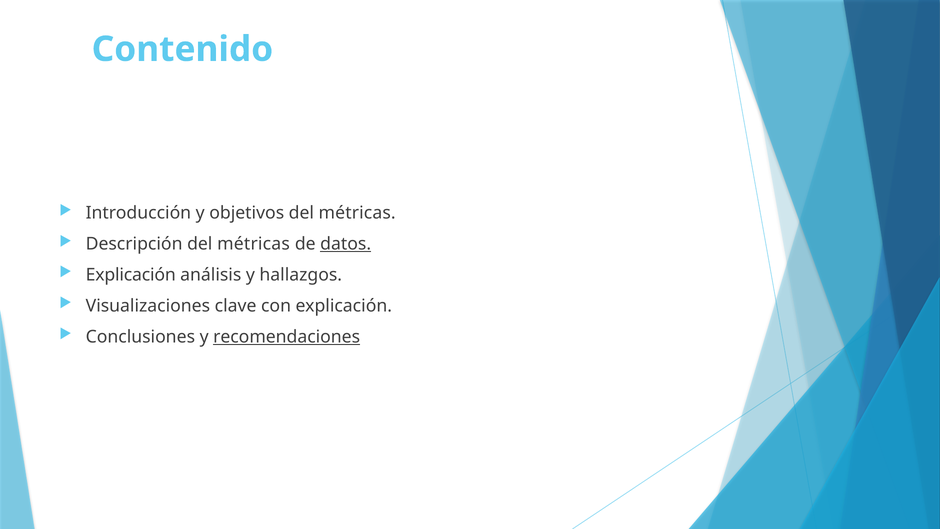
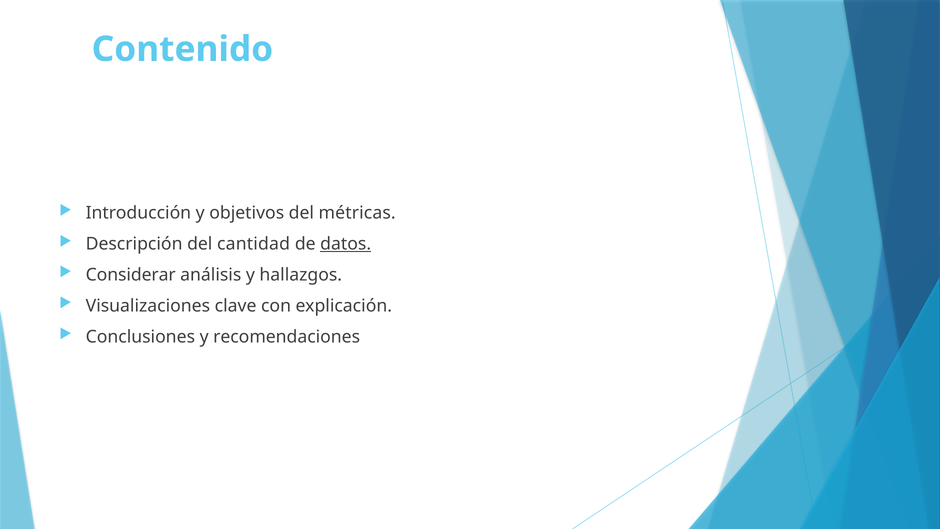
Descripción del métricas: métricas -> cantidad (254, 244)
Explicación: Explicación -> Considerar (131, 275)
recomendaciones underline: present -> none (287, 337)
